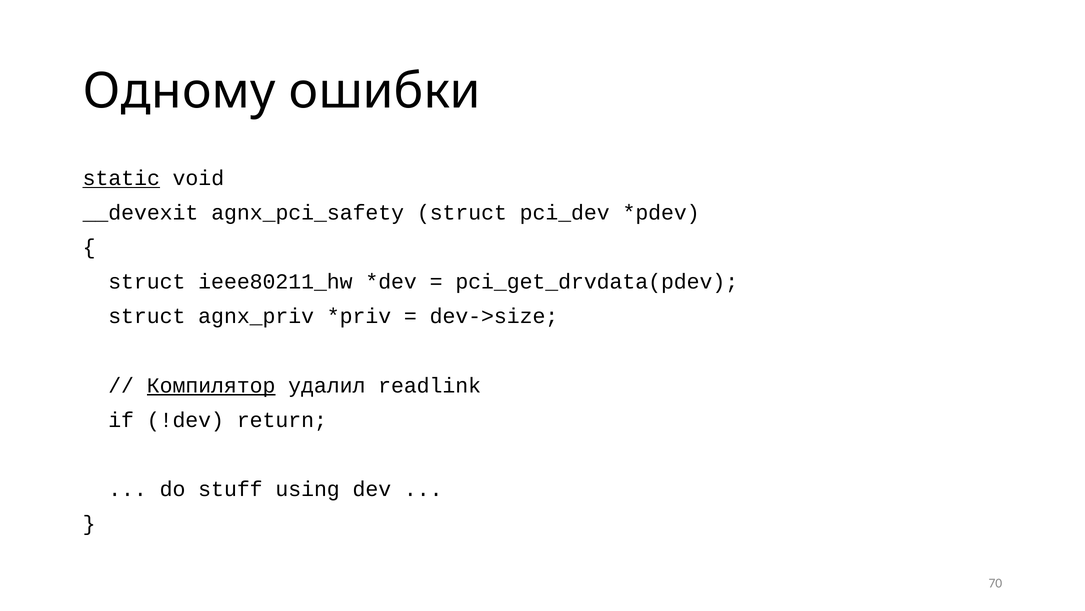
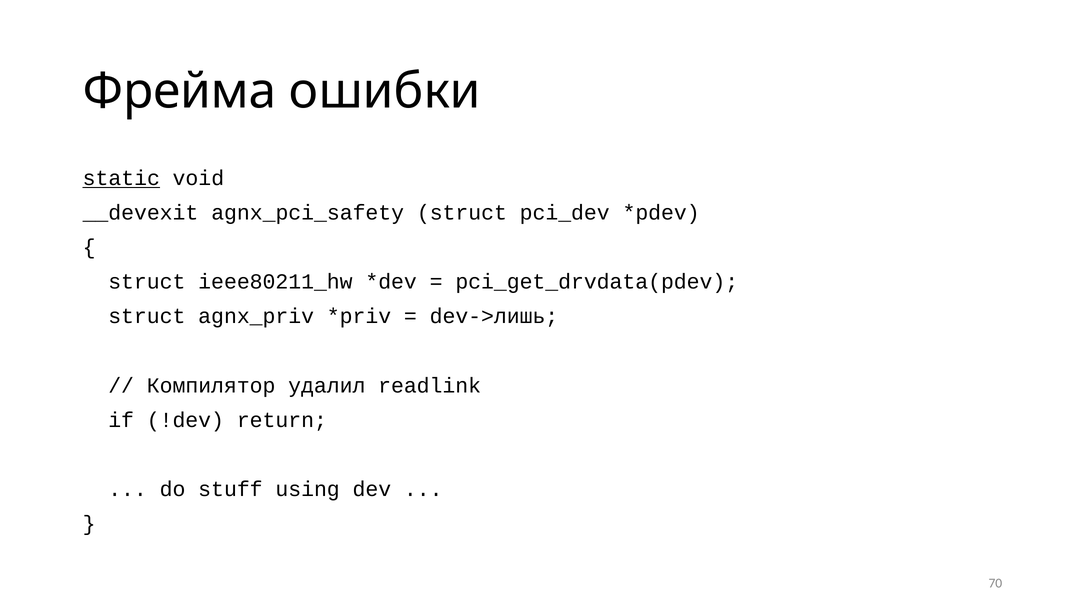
Одному: Одному -> Фрейма (180, 91)
dev->size: dev->size -> dev->лишь (494, 316)
Компилятор underline: present -> none (211, 385)
